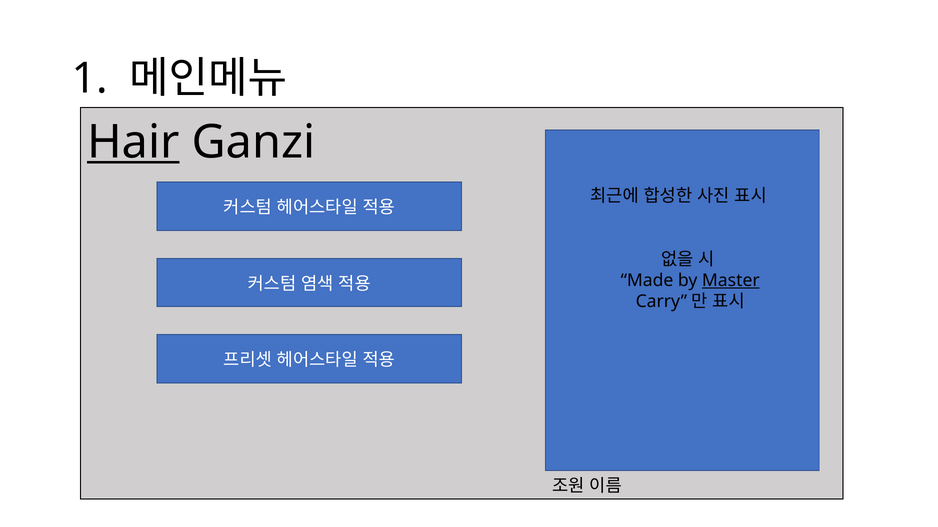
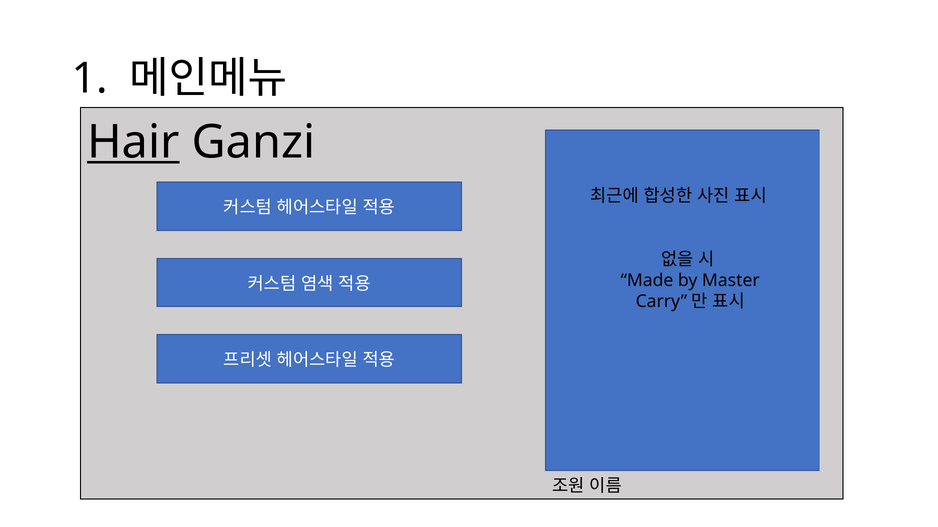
Master underline: present -> none (731, 281)
